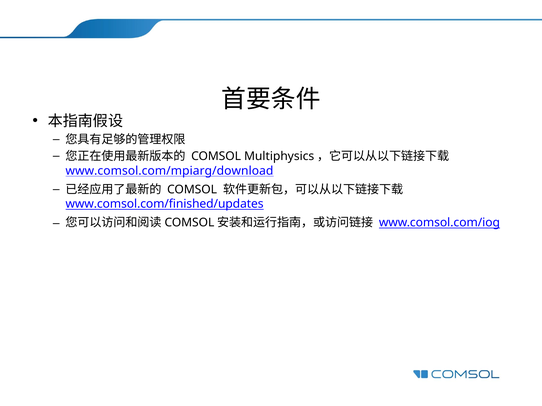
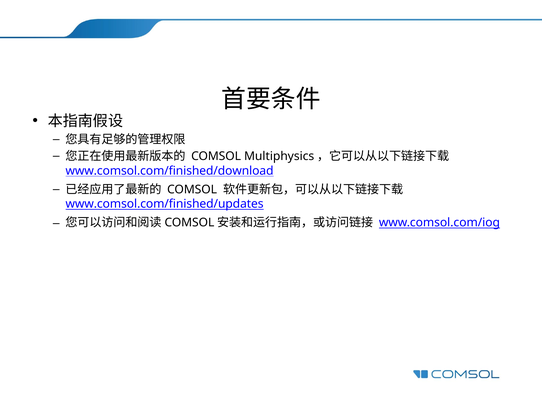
www.comsol.com/mpiarg/download: www.comsol.com/mpiarg/download -> www.comsol.com/finished/download (170, 171)
